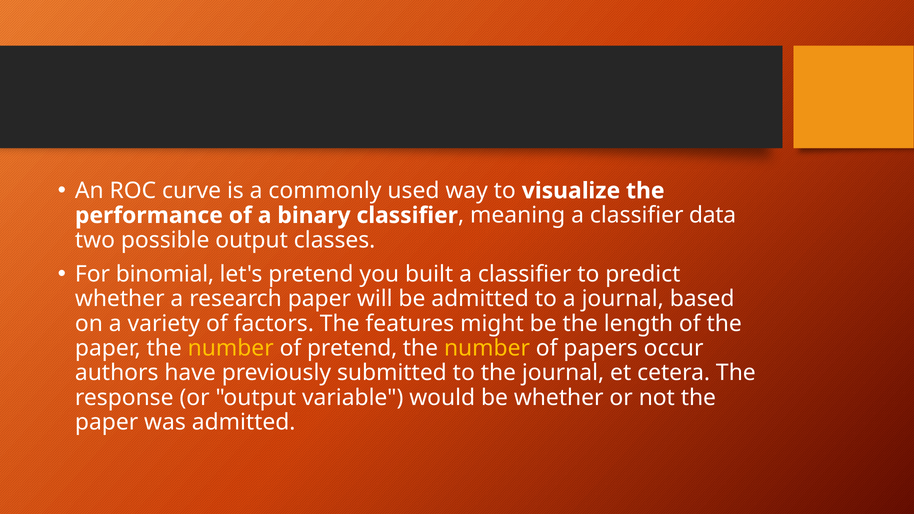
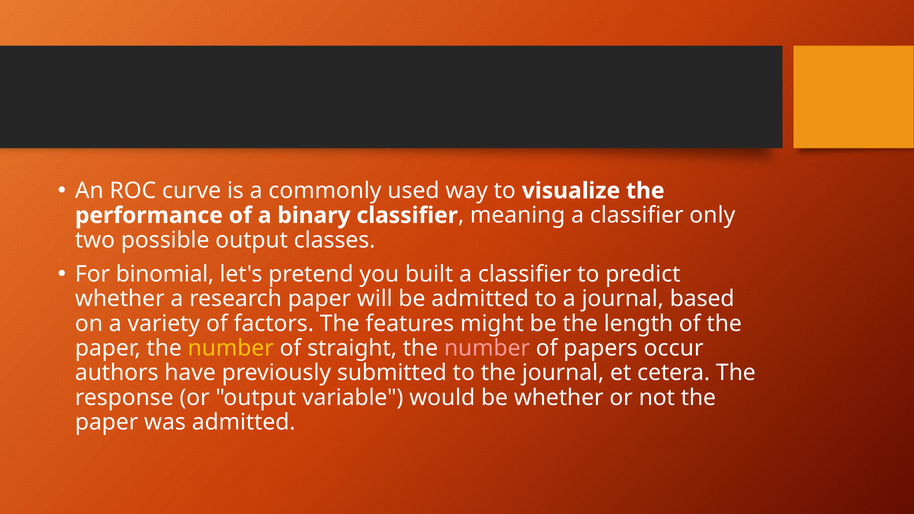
data: data -> only (712, 215)
of pretend: pretend -> straight (352, 348)
number colour: yellow -> pink (487, 348)
